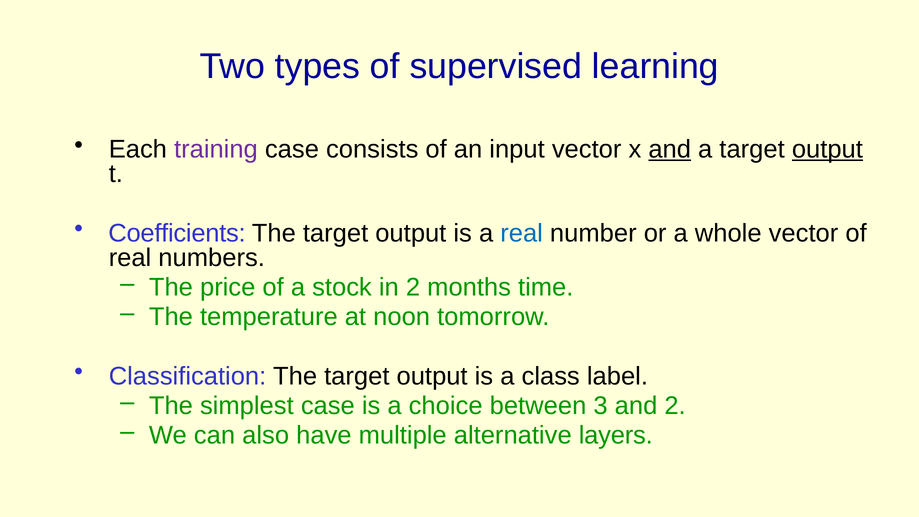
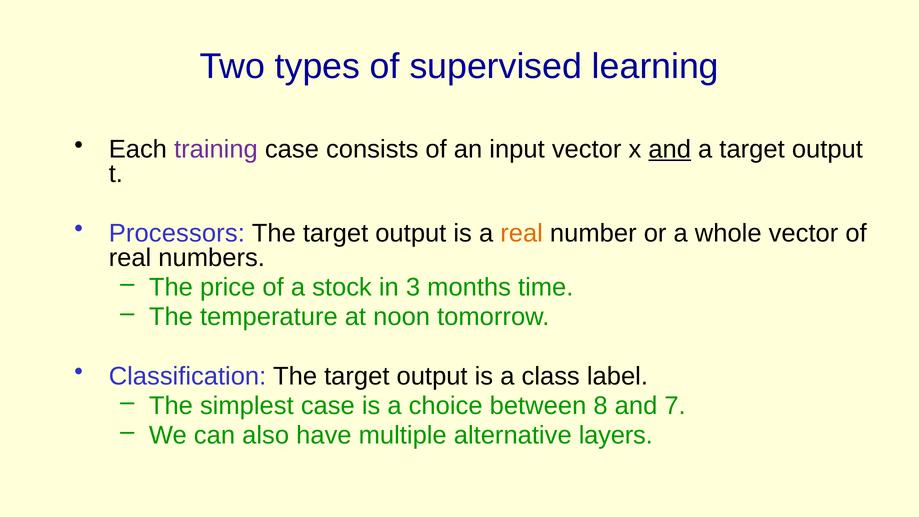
output underline: present -> none (827, 149)
Coefficients: Coefficients -> Processors (177, 233)
real colour: blue -> orange (522, 233)
in 2: 2 -> 3 (413, 287)
3: 3 -> 8 (601, 406)
and 2: 2 -> 7 (675, 406)
